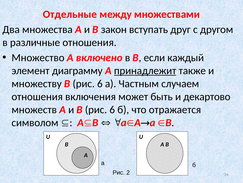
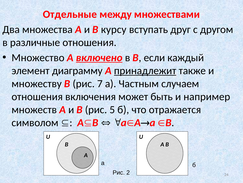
закон: закон -> курсу (114, 29)
включено underline: none -> present (99, 57)
множеству B рис 6: 6 -> 7 (100, 83)
декартово: декартово -> например (207, 96)
и B рис 6: 6 -> 5 (112, 109)
